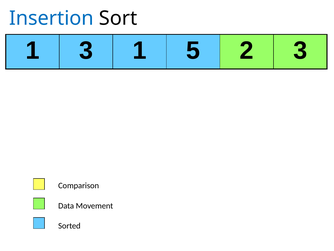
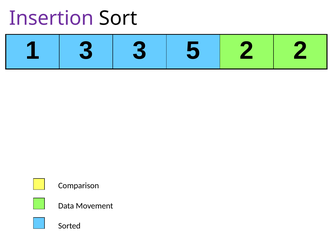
Insertion colour: blue -> purple (51, 18)
3 1: 1 -> 3 (140, 50)
2 3: 3 -> 2 (300, 50)
